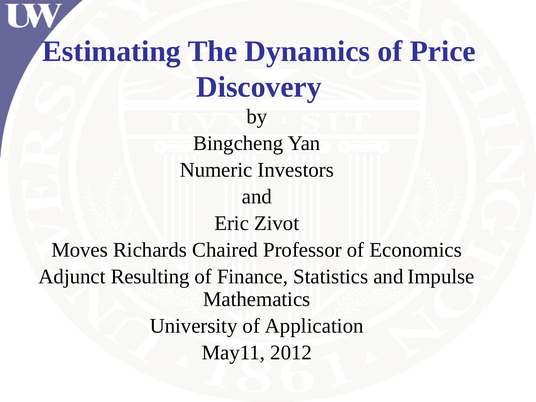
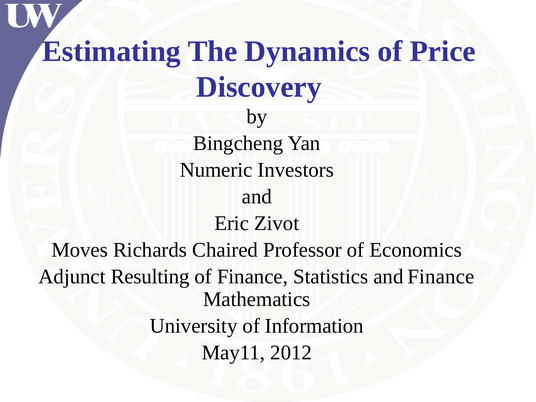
and Impulse: Impulse -> Finance (441, 277)
Application: Application -> Information (314, 326)
